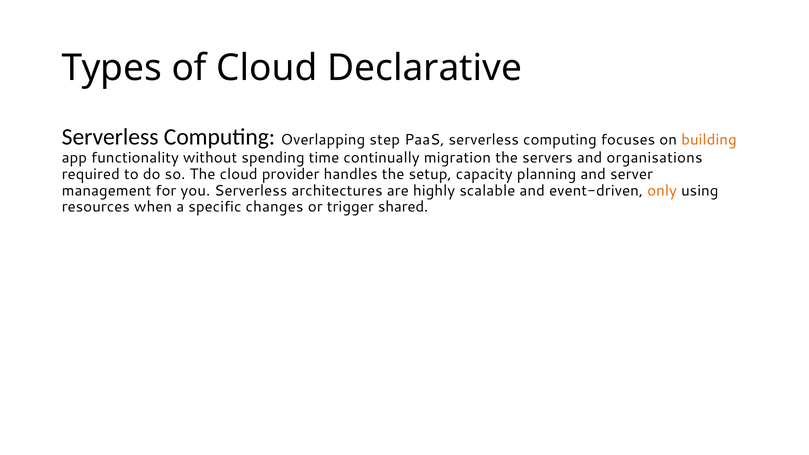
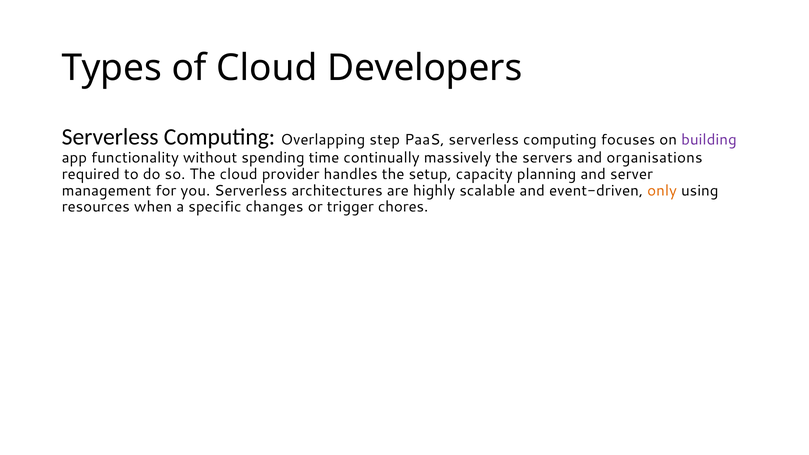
Declarative: Declarative -> Developers (425, 68)
building colour: orange -> purple (709, 140)
migration: migration -> massively (457, 158)
shared: shared -> chores (403, 207)
